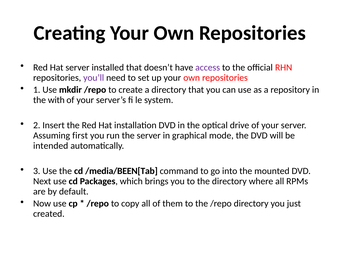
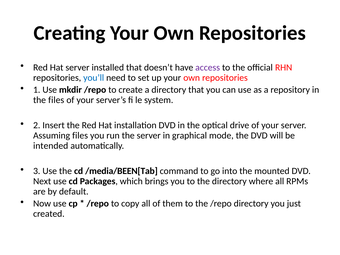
you’ll colour: purple -> blue (94, 78)
the with: with -> files (56, 100)
Assuming first: first -> files (80, 136)
